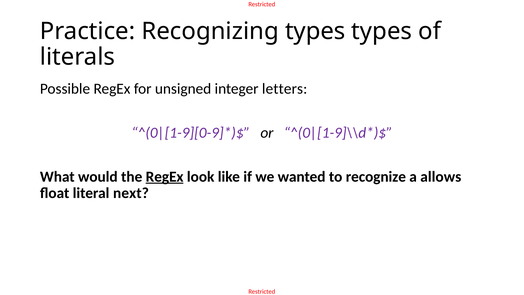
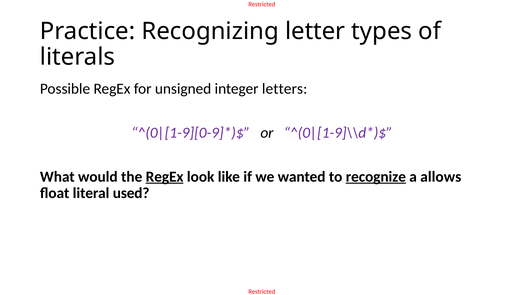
Recognizing types: types -> letter (315, 31)
recognize underline: none -> present (376, 176)
next: next -> used (131, 193)
